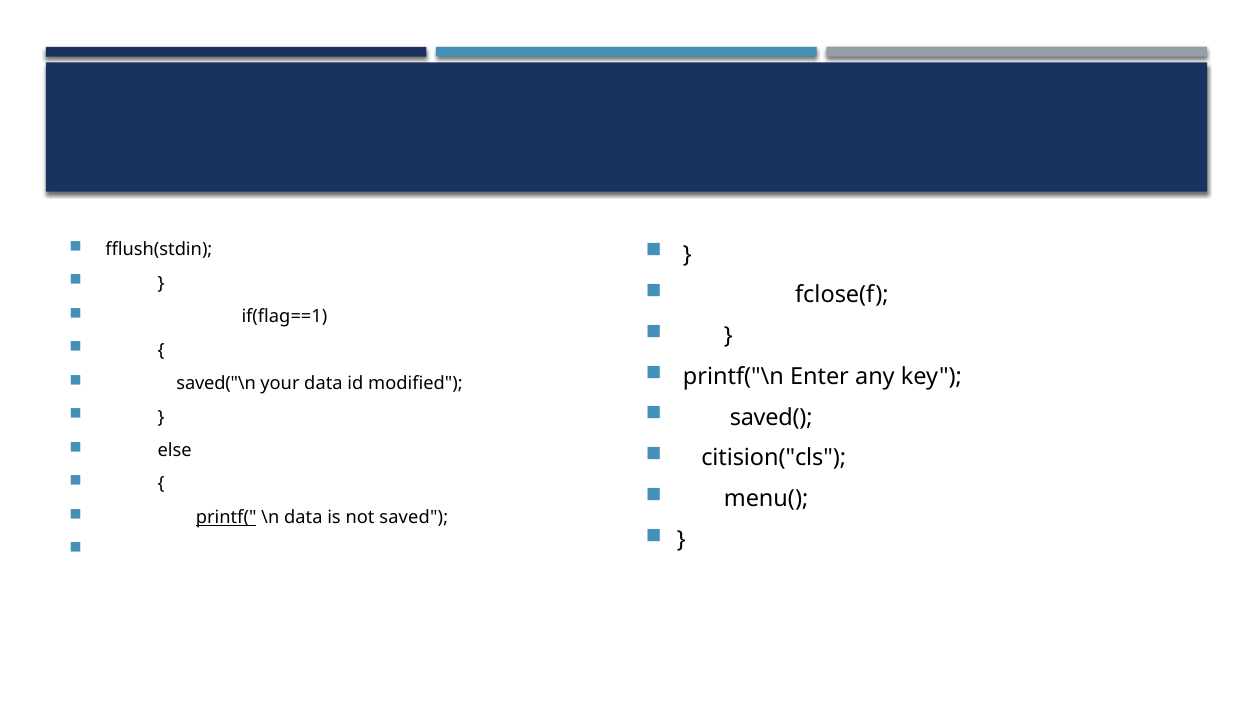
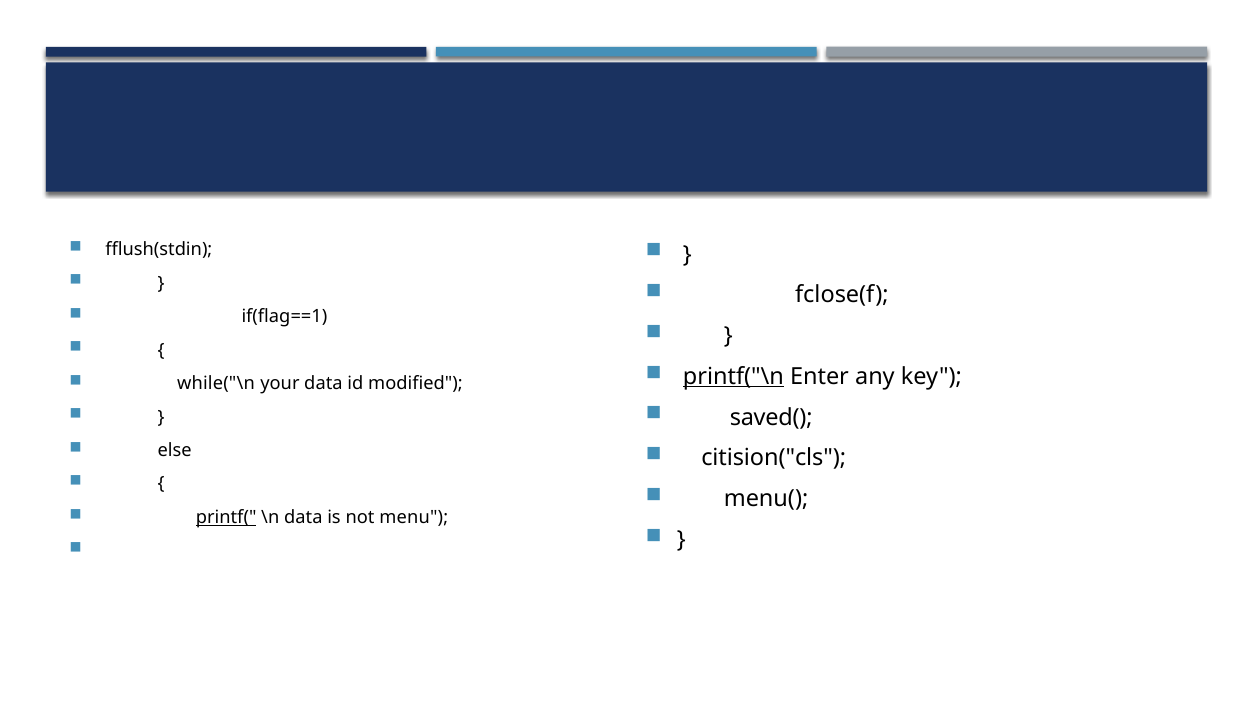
printf("\n underline: none -> present (733, 377)
saved("\n: saved("\n -> while("\n (216, 383)
saved: saved -> menu (414, 517)
